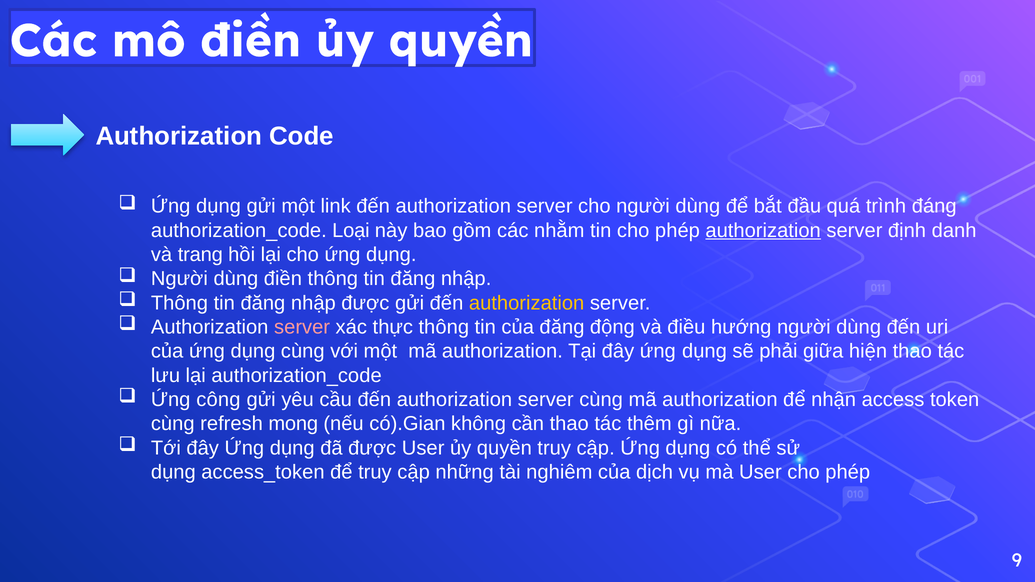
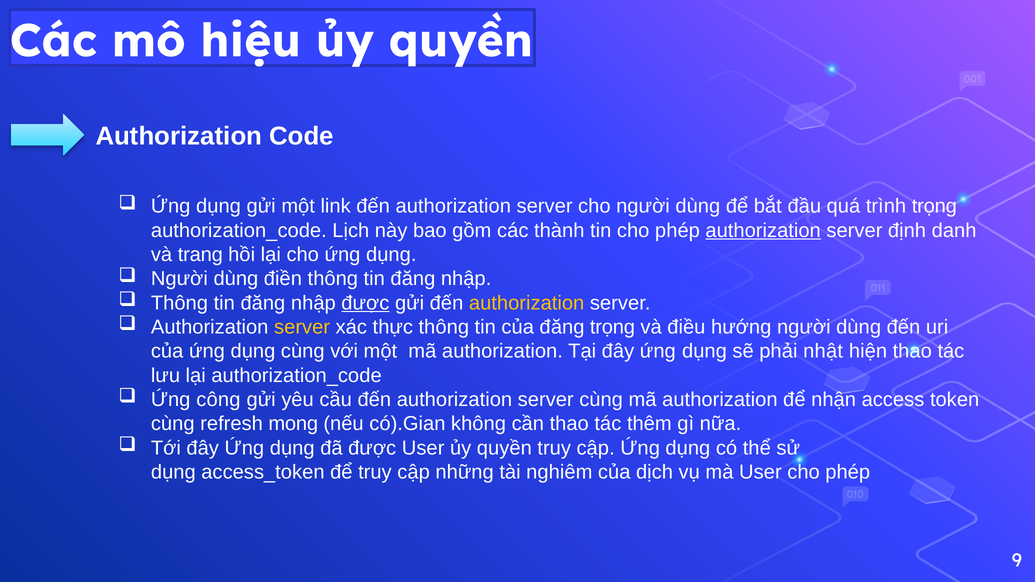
mô điền: điền -> hiệu (251, 41)
trình đáng: đáng -> trọng (934, 206)
Loại: Loại -> Lịch (351, 231)
nhằm: nhằm -> thành (559, 231)
được underline: none -> present (365, 303)
server colour: pink -> yellow (302, 327)
đăng động: động -> trọng (612, 327)
giữa: giữa -> nhật (823, 351)
